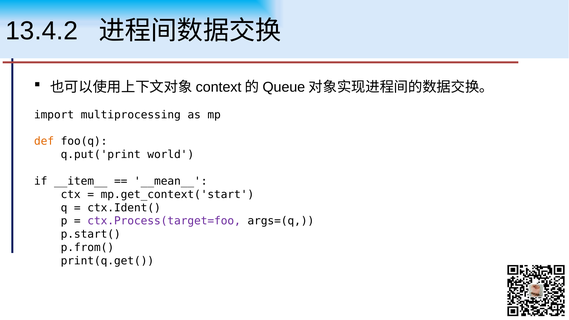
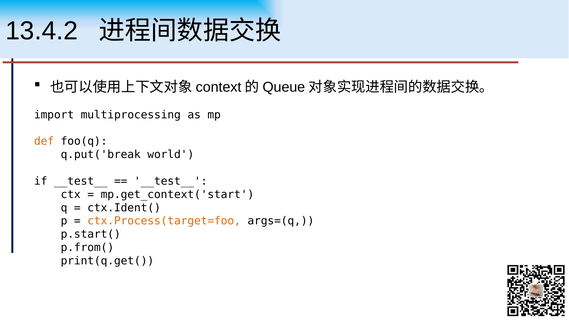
q.put('print: q.put('print -> q.put('break (101, 155)
if __item__: __item__ -> __test__ (81, 181)
__mean__: __mean__ -> __test__ (171, 181)
ctx.Process(target=foo colour: purple -> orange (164, 221)
